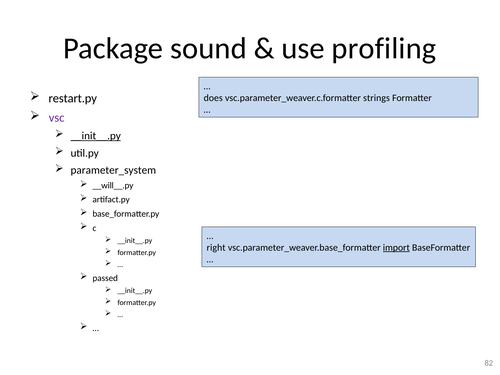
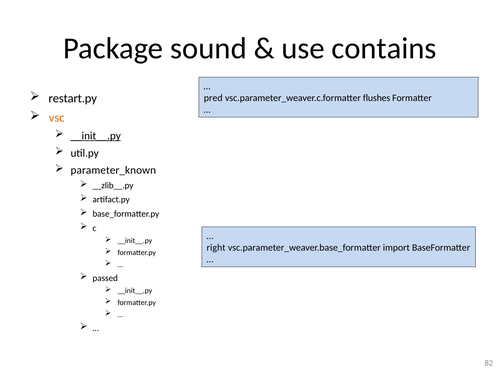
profiling: profiling -> contains (384, 48)
does: does -> pred (213, 98)
strings: strings -> flushes (377, 98)
vsc colour: purple -> orange (57, 118)
parameter_system: parameter_system -> parameter_known (113, 170)
__will__.py: __will__.py -> __zlib__.py (113, 186)
import underline: present -> none (396, 248)
